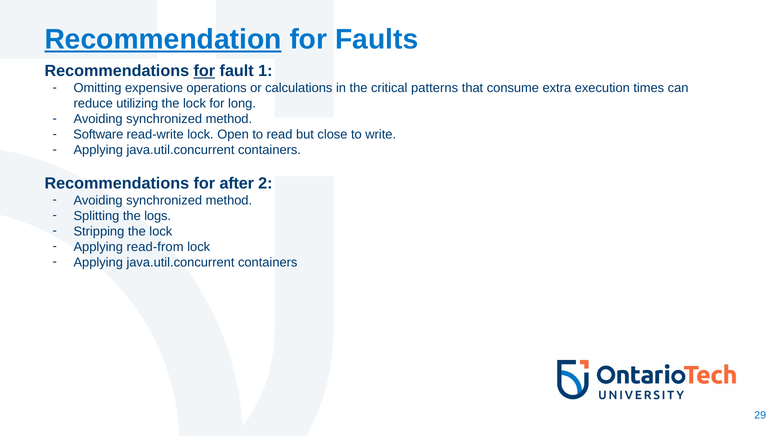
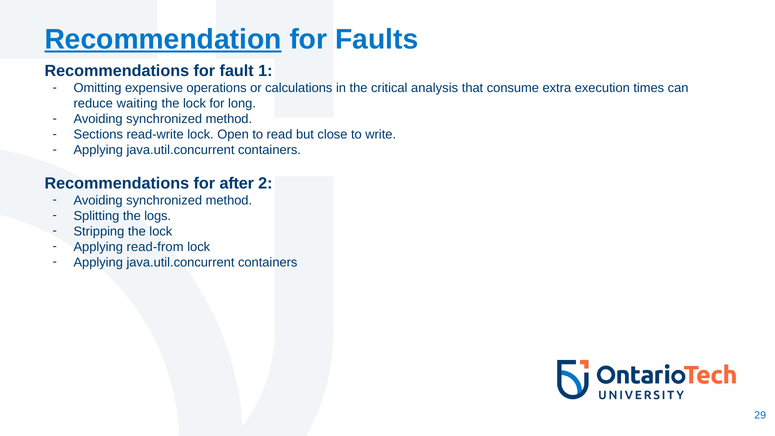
for underline: present -> none (204, 71)
patterns: patterns -> analysis (435, 88)
utilizing: utilizing -> waiting (137, 104)
Software: Software -> Sections (98, 135)
